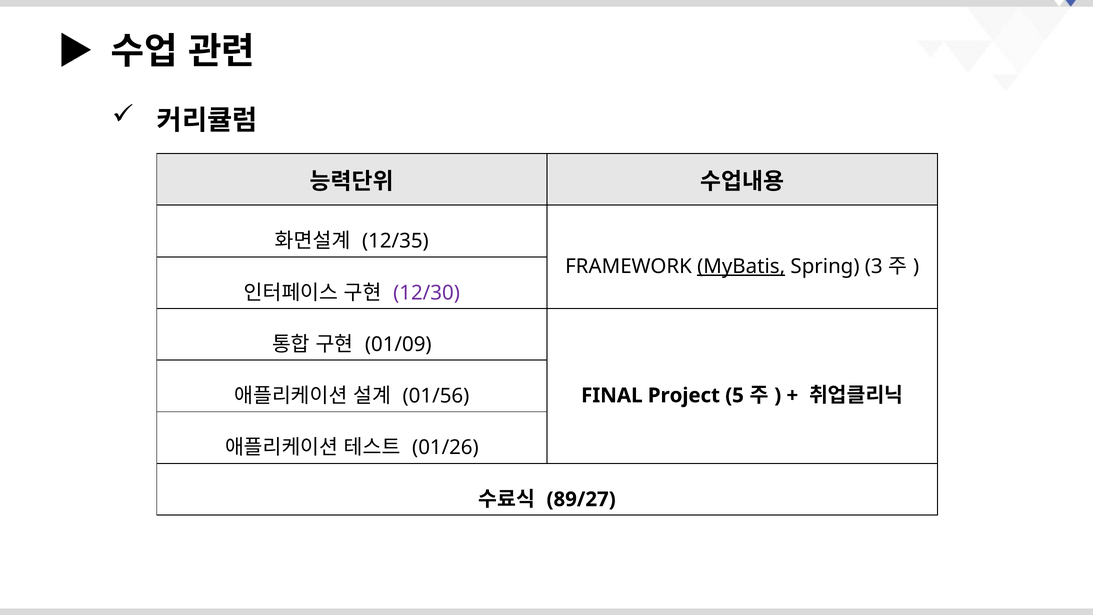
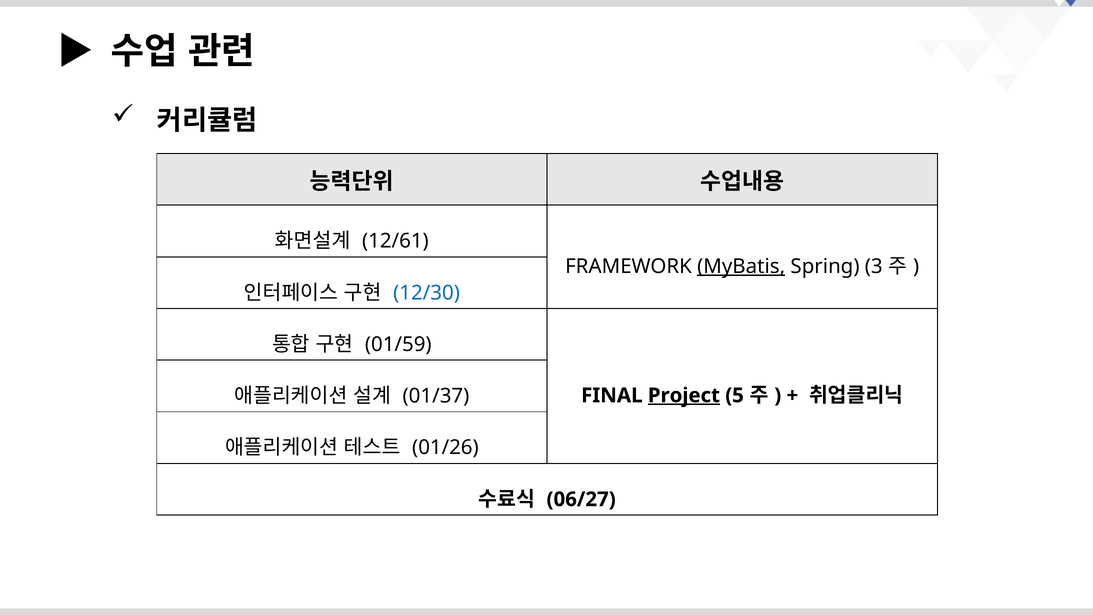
12/35: 12/35 -> 12/61 (395, 241)
12/30 colour: purple -> blue (427, 293)
01/09: 01/09 -> 01/59 (398, 344)
01/56: 01/56 -> 01/37 (436, 396)
Project underline: none -> present (684, 395)
89/27: 89/27 -> 06/27 (581, 499)
